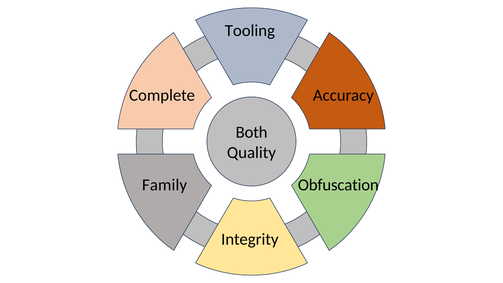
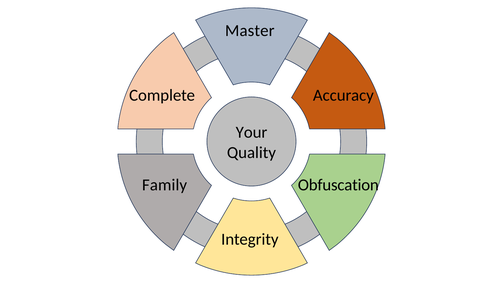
Tooling: Tooling -> Master (250, 31)
Both: Both -> Your (252, 132)
